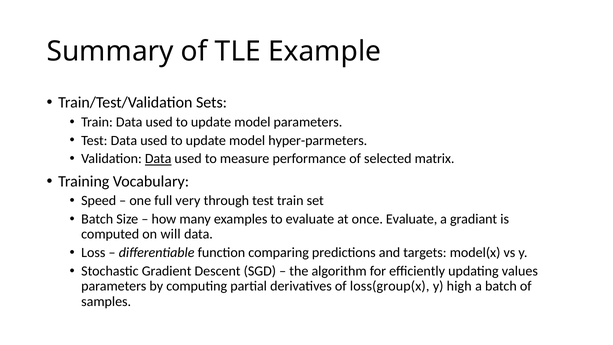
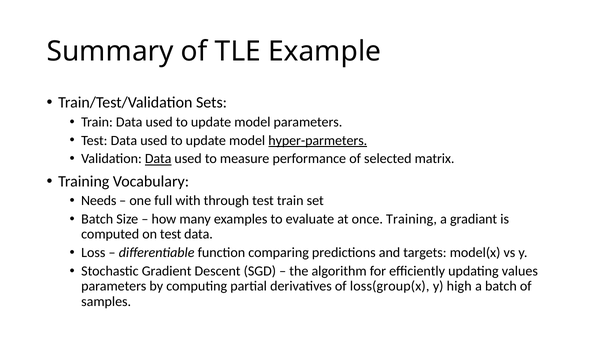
hyper-parmeters underline: none -> present (318, 140)
Speed: Speed -> Needs (99, 201)
very: very -> with (188, 201)
once Evaluate: Evaluate -> Training (411, 219)
on will: will -> test (171, 234)
